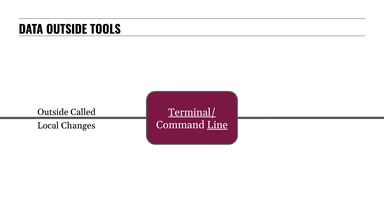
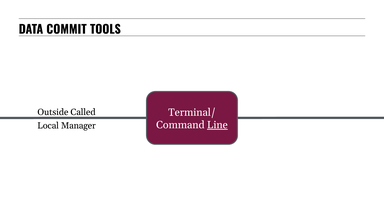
DATA OUTSIDE: OUTSIDE -> COMMIT (67, 30)
Terminal/ underline: present -> none (192, 113)
Changes: Changes -> Manager (78, 126)
